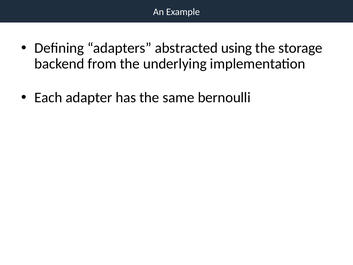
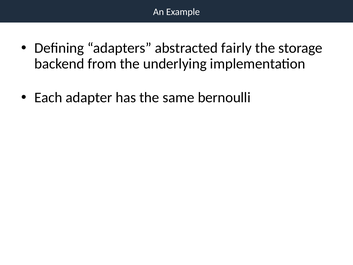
using: using -> fairly (236, 48)
